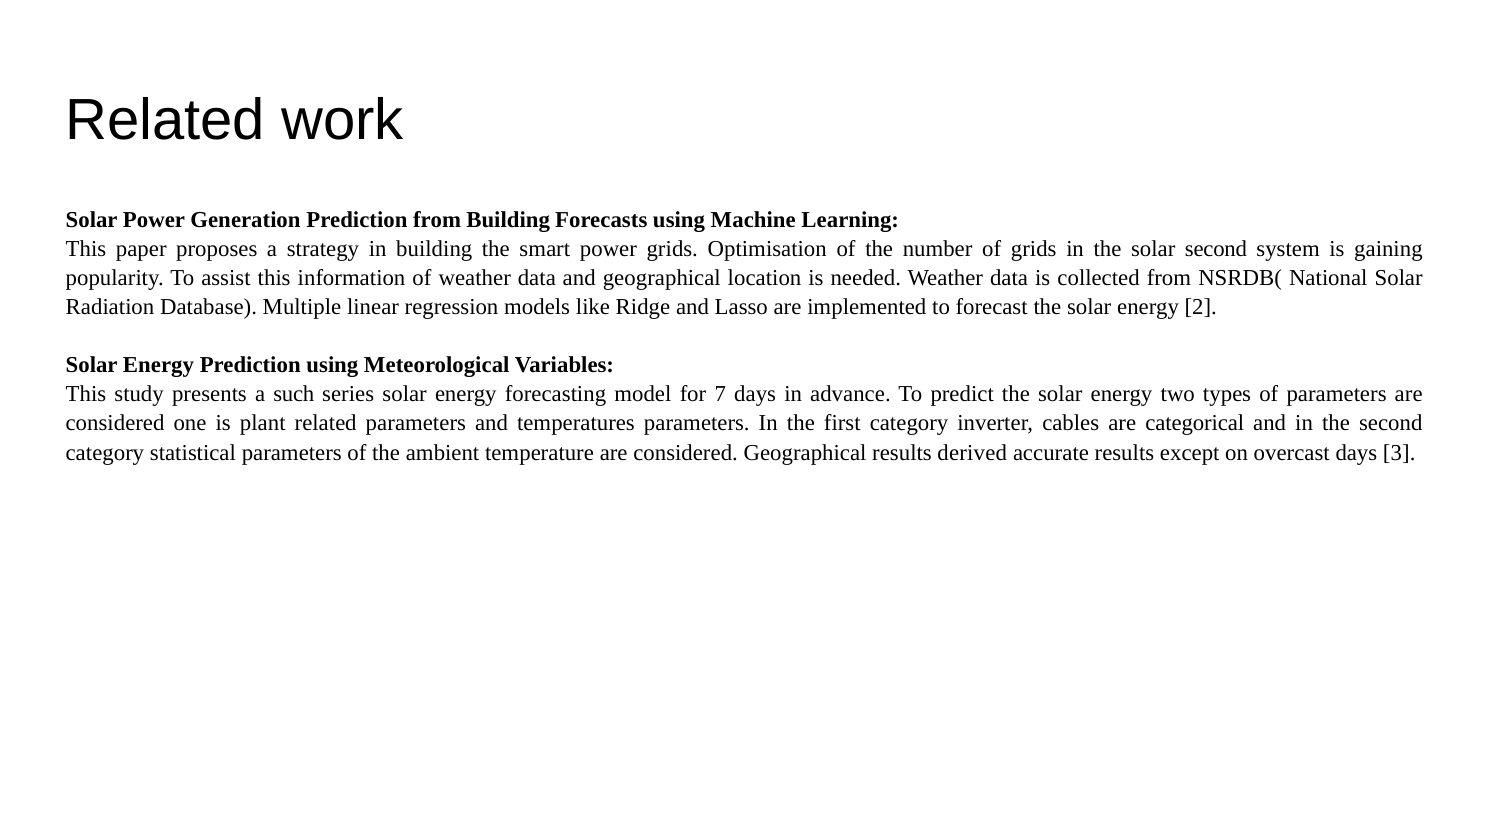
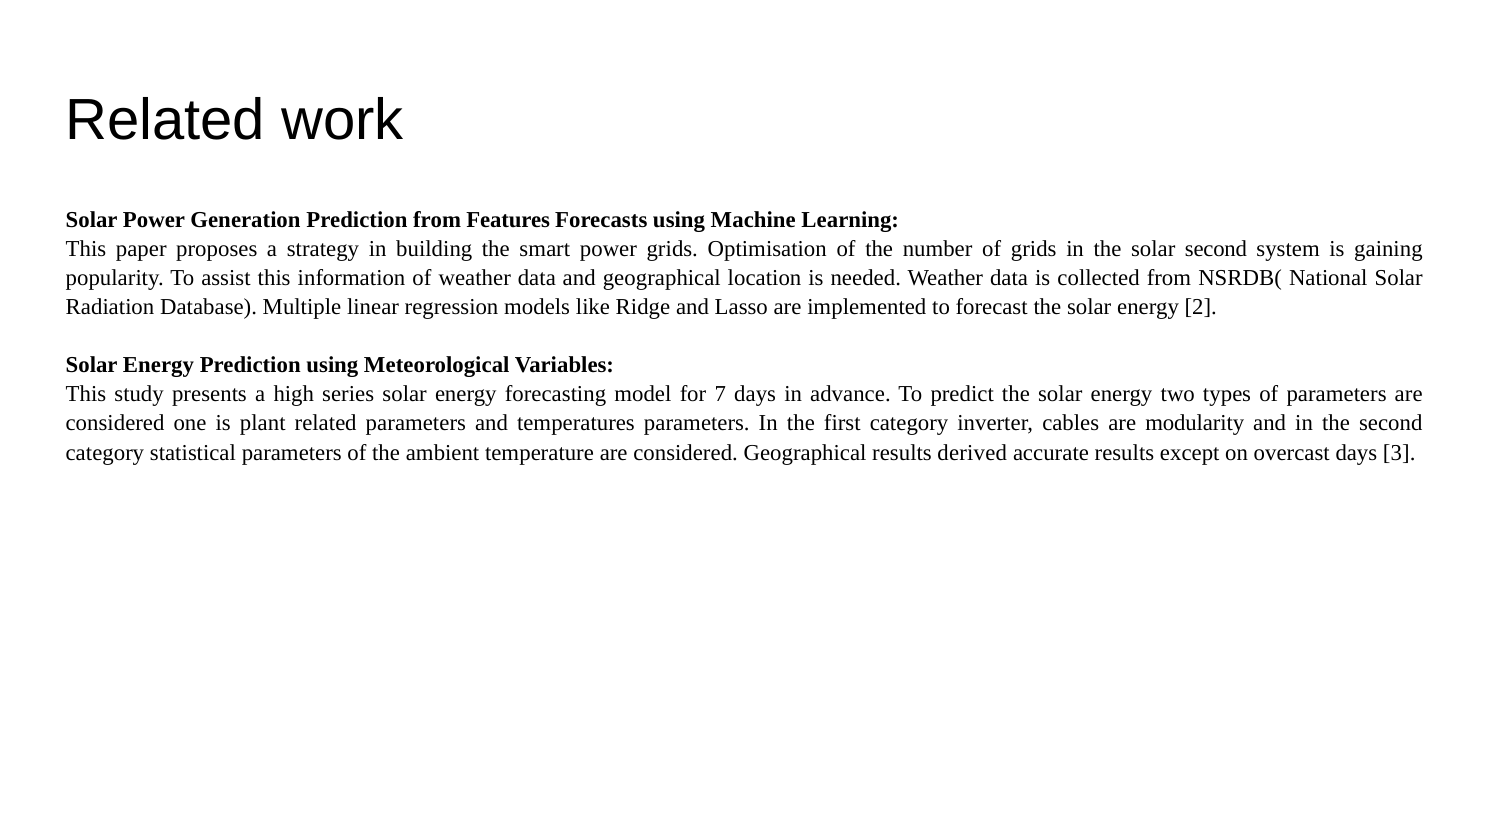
from Building: Building -> Features (508, 219)
such: such -> high (294, 394)
categorical: categorical -> modularity (1195, 423)
